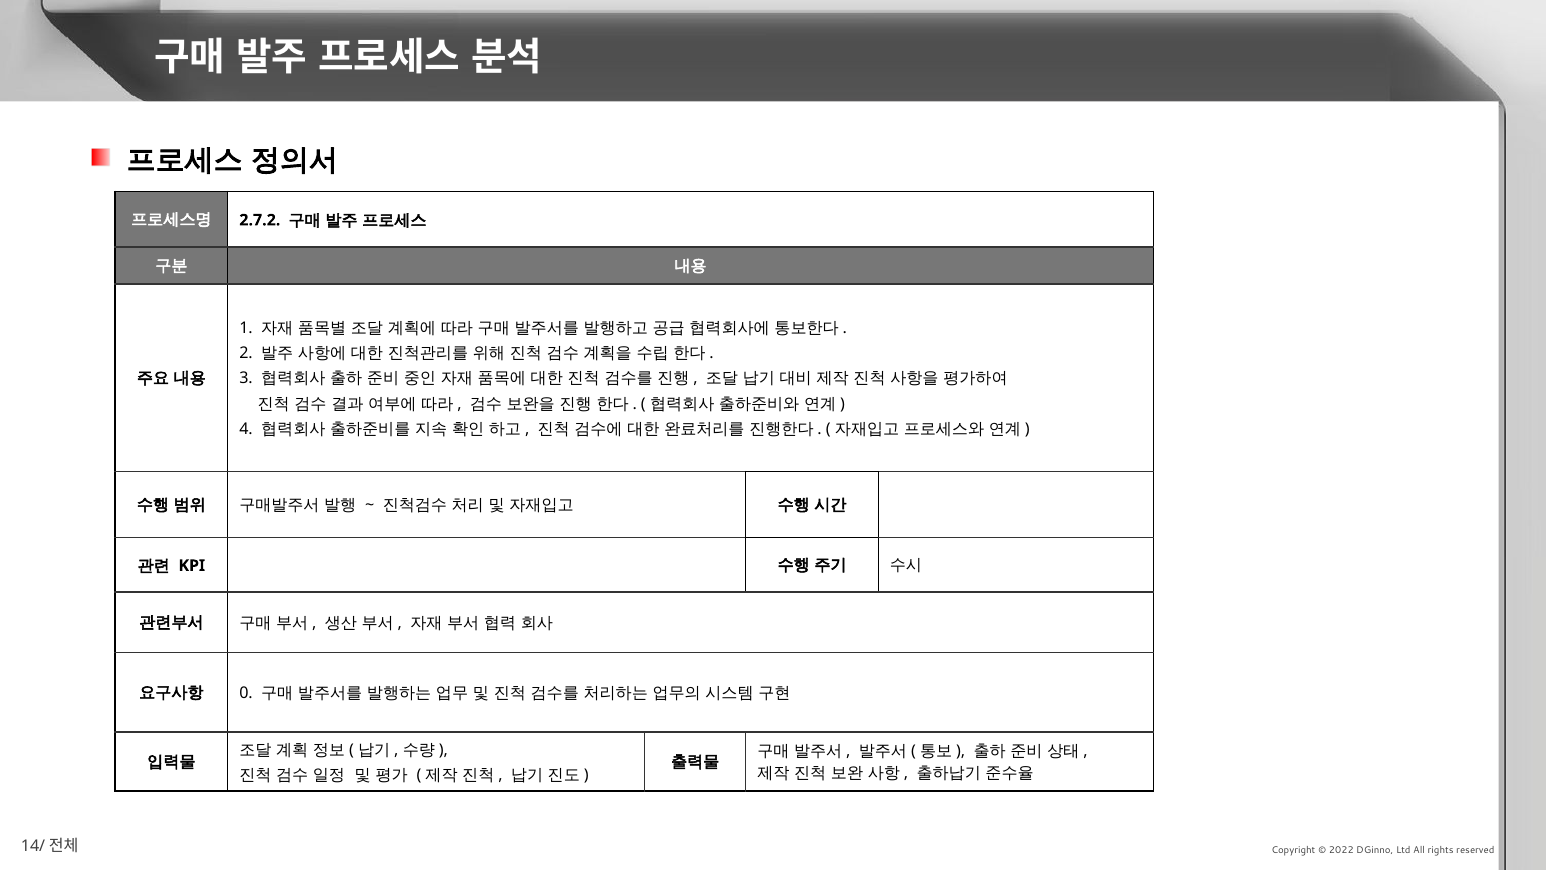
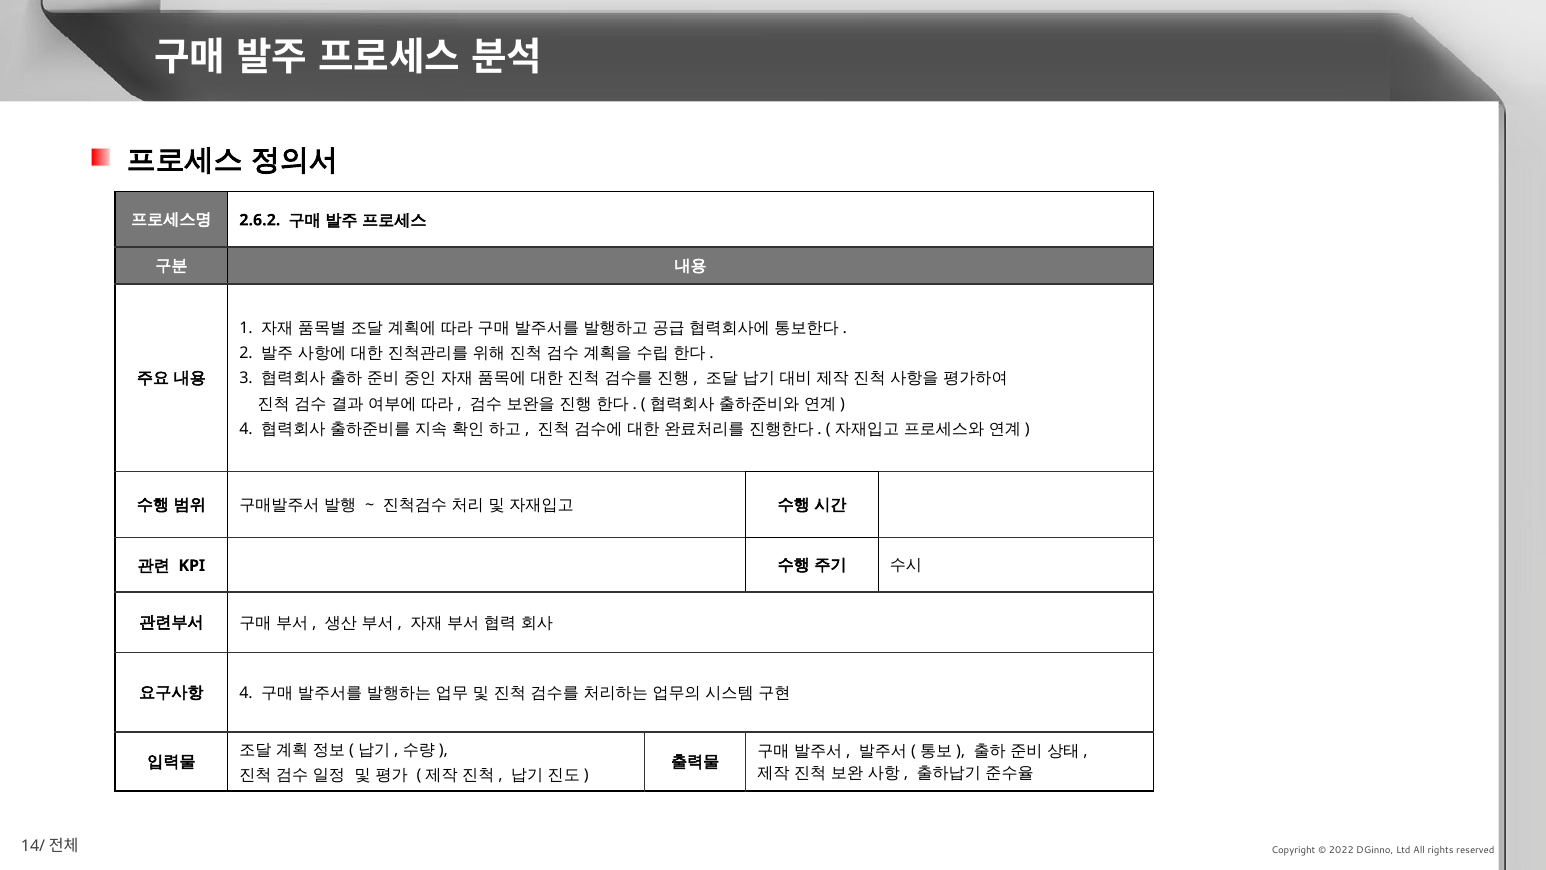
2.7.2: 2.7.2 -> 2.6.2 (260, 220)
0: 0 -> 4 (246, 693)
